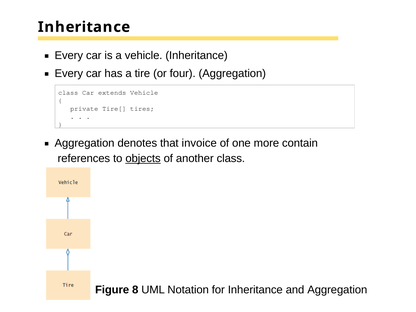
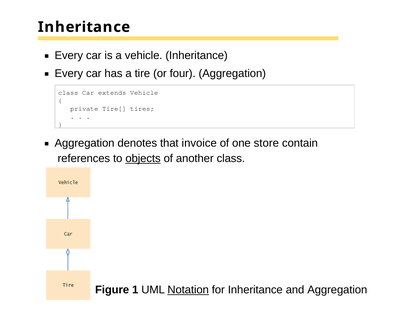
more: more -> store (266, 143)
8: 8 -> 1 (135, 290)
Notation underline: none -> present (188, 290)
